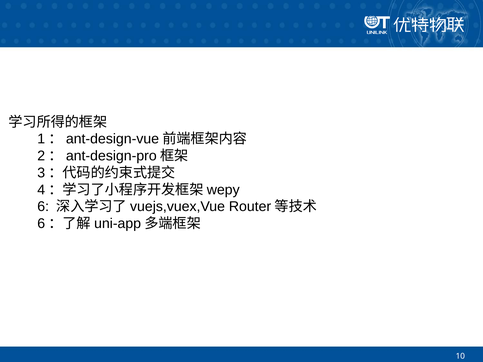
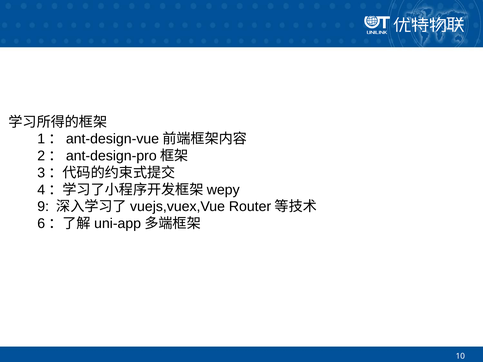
6: 6 -> 9 (43, 207)
